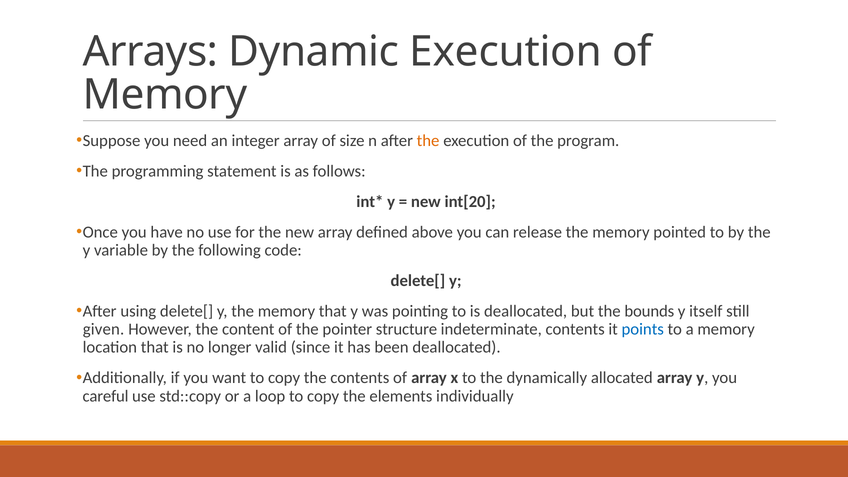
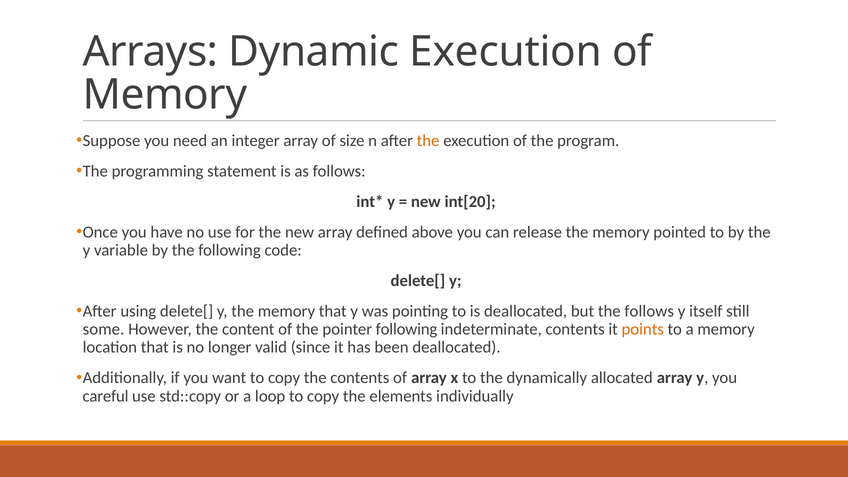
the bounds: bounds -> follows (649, 311)
given: given -> some (104, 329)
pointer structure: structure -> following (407, 329)
points colour: blue -> orange (643, 329)
